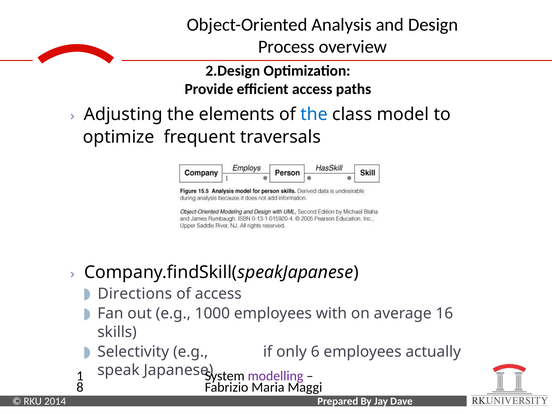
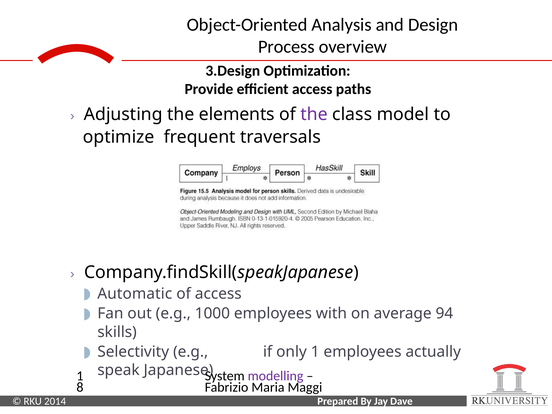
2.Design: 2.Design -> 3.Design (233, 71)
the colour: blue -> purple (314, 115)
Directions: Directions -> Automatic (135, 294)
16: 16 -> 94 (444, 314)
only 6: 6 -> 1 (315, 352)
